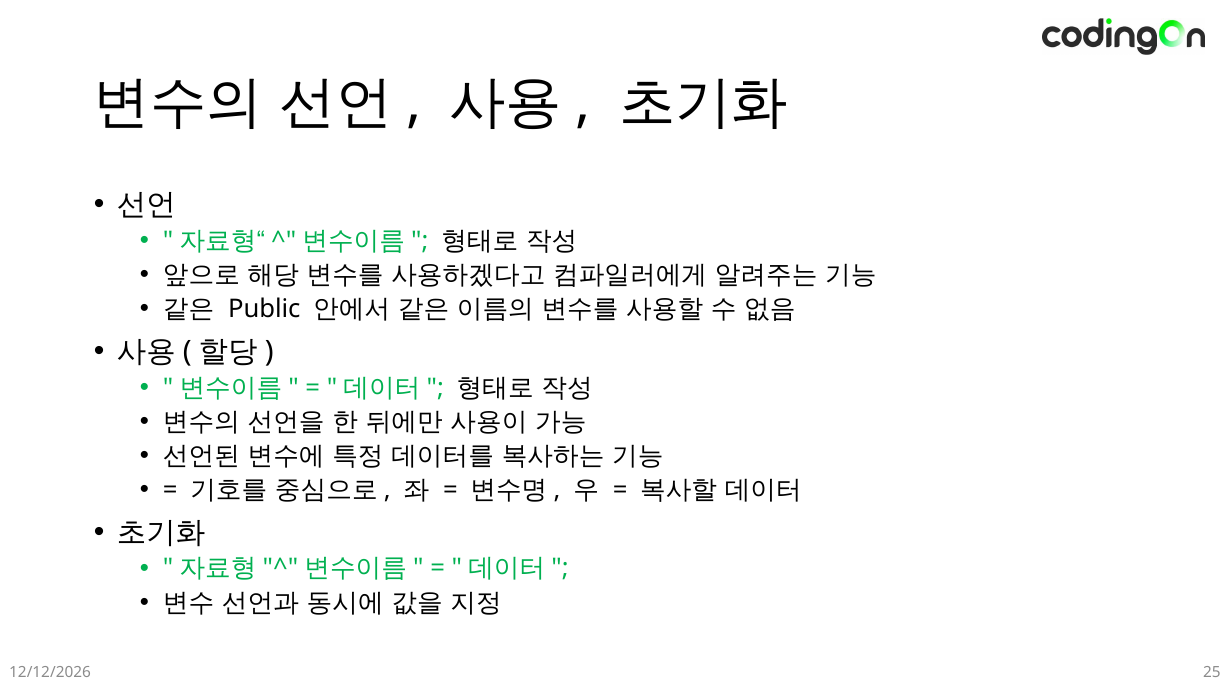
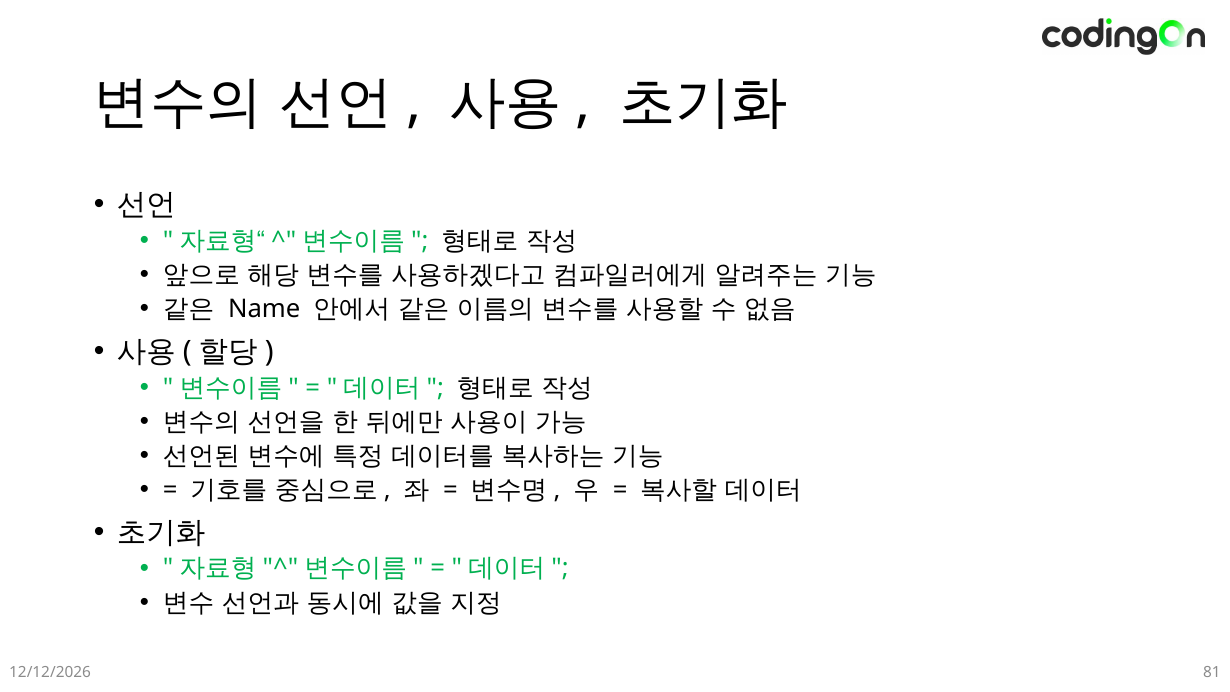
Public: Public -> Name (264, 309)
25: 25 -> 81 (1212, 672)
